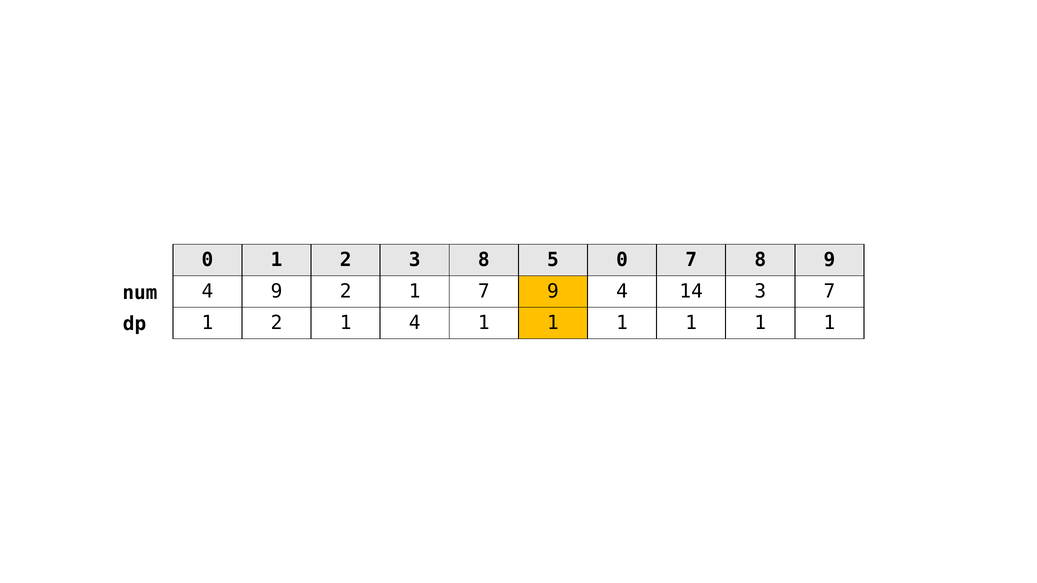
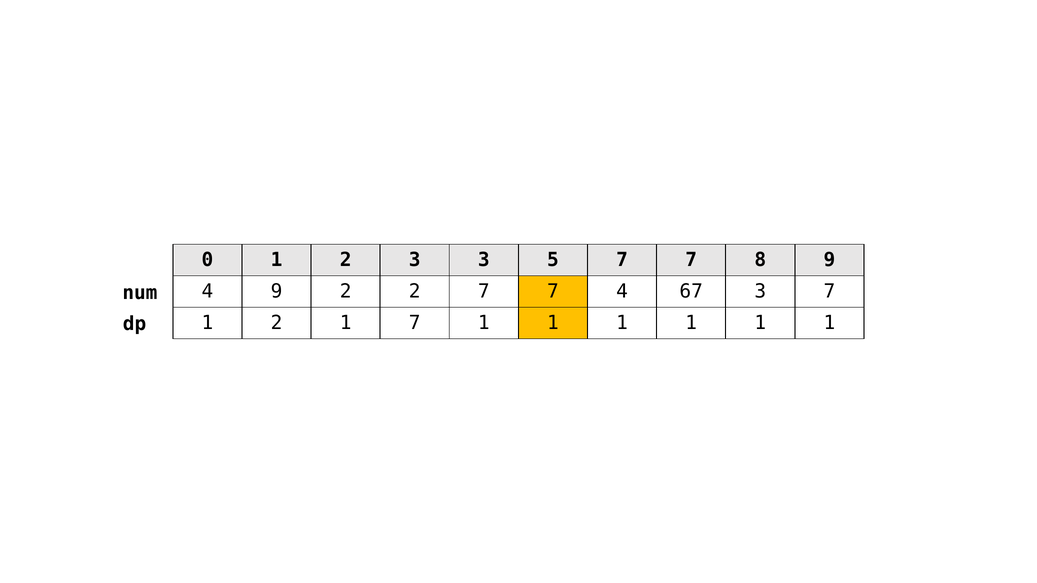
3 8: 8 -> 3 (484, 260)
5 0: 0 -> 7 (622, 260)
9 2 1: 1 -> 2 (415, 291)
9: 9 -> 7 (553, 291)
14: 14 -> 67 (691, 291)
1 4: 4 -> 7 (415, 323)
